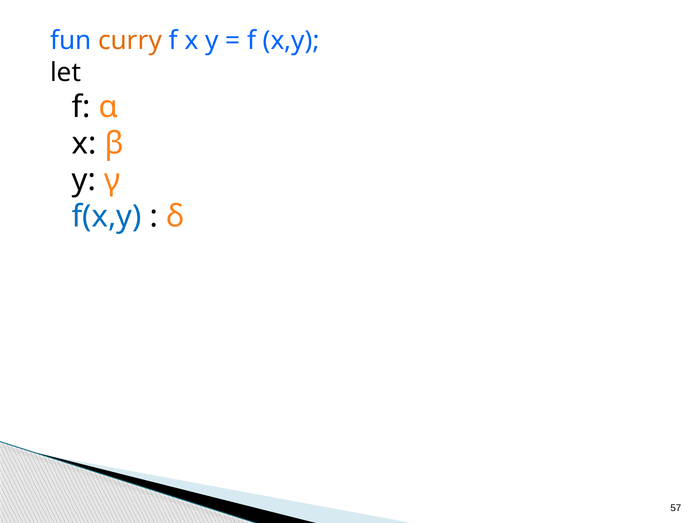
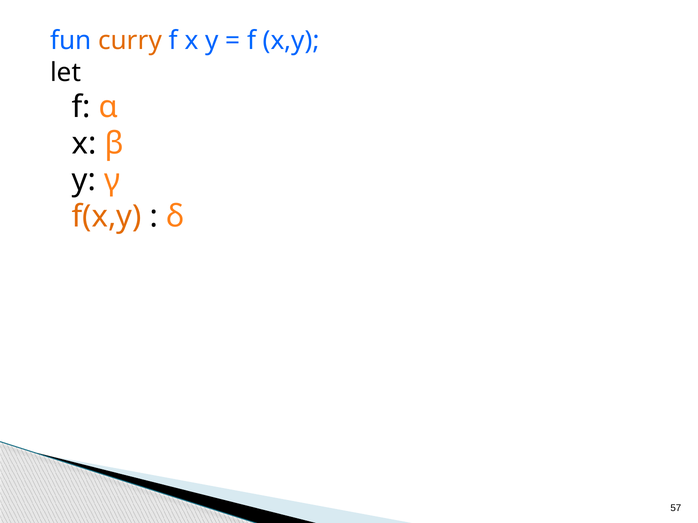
f(x,y colour: blue -> orange (107, 217)
